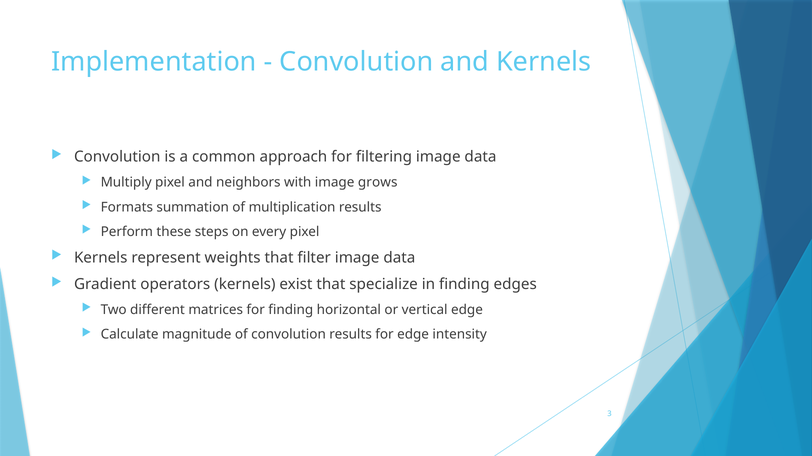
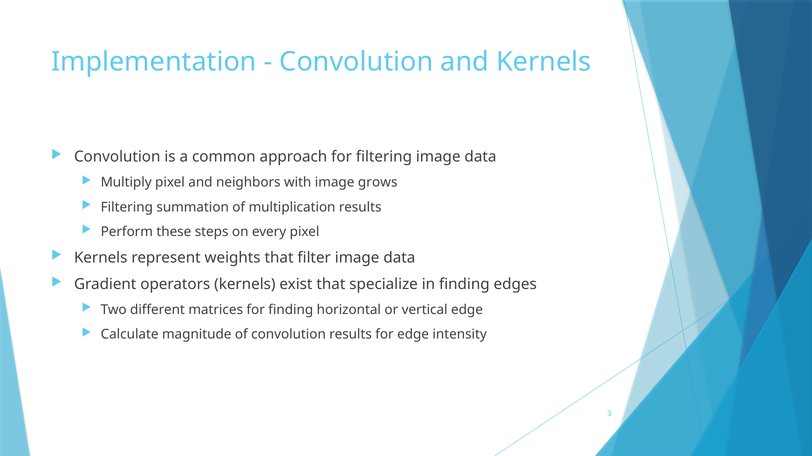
Formats: Formats -> Filtering (127, 207)
